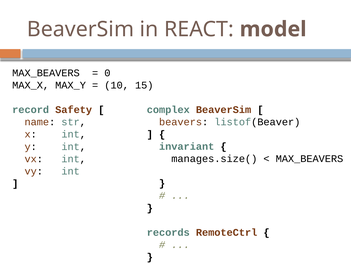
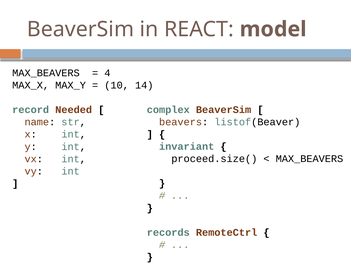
0: 0 -> 4 (107, 73)
15: 15 -> 14 (144, 85)
Safety: Safety -> Needed (74, 110)
manages.size(: manages.size( -> proceed.size( (214, 159)
